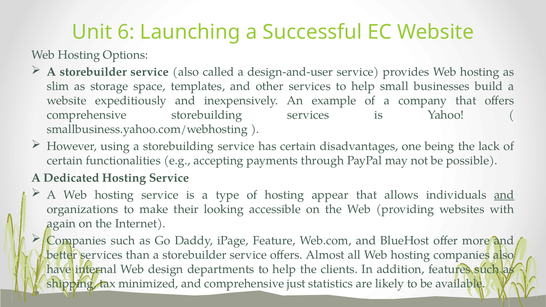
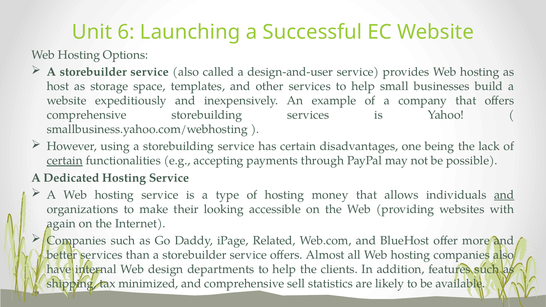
slim: slim -> host (58, 86)
certain underline: none -> present (65, 161)
appear: appear -> money (330, 195)
Feature: Feature -> Related (274, 241)
just: just -> sell (296, 284)
